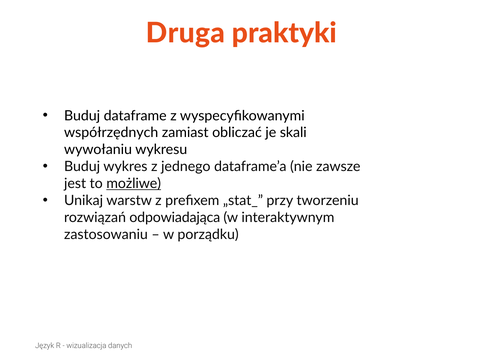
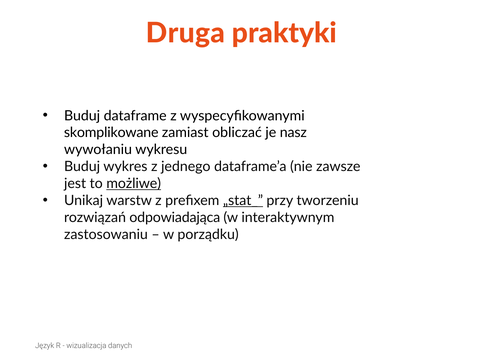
współrzędnych: współrzędnych -> skomplikowane (111, 133)
skali: skali -> nasz (293, 133)
„stat_ underline: none -> present (243, 201)
